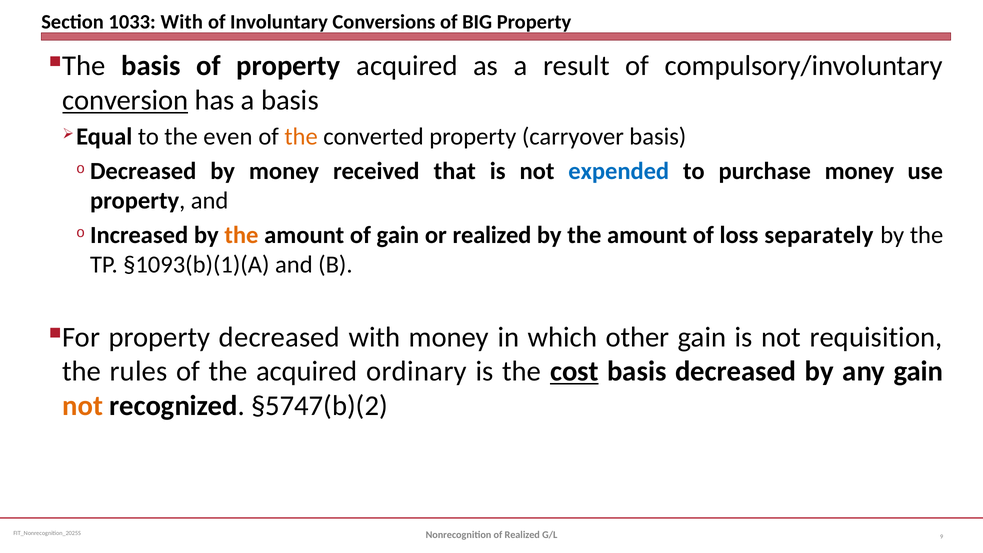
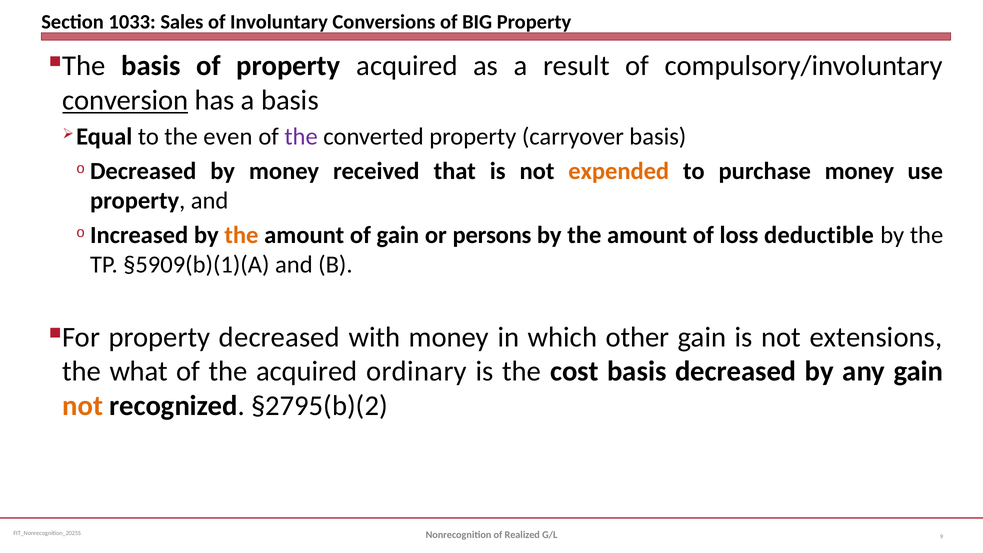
1033 With: With -> Sales (182, 22)
the colour: orange -> purple (301, 137)
expended colour: blue -> orange (619, 171)
or realized: realized -> persons (492, 235)
separately: separately -> deductible (819, 235)
§1093(b)(1)(A: §1093(b)(1)(A -> §5909(b)(1)(A (196, 265)
requisition: requisition -> extensions (876, 337)
rules: rules -> what (139, 371)
cost underline: present -> none (574, 371)
§5747(b)(2: §5747(b)(2 -> §2795(b)(2 (319, 406)
